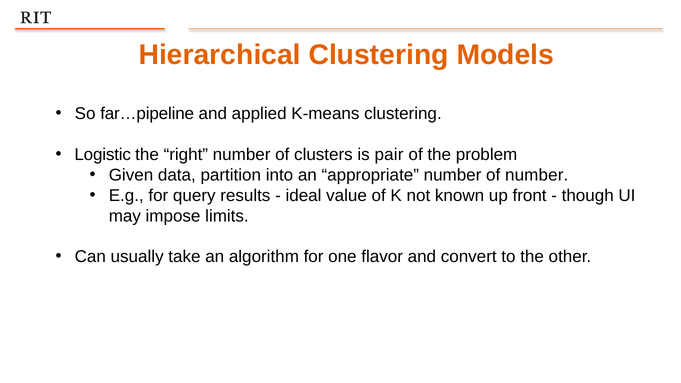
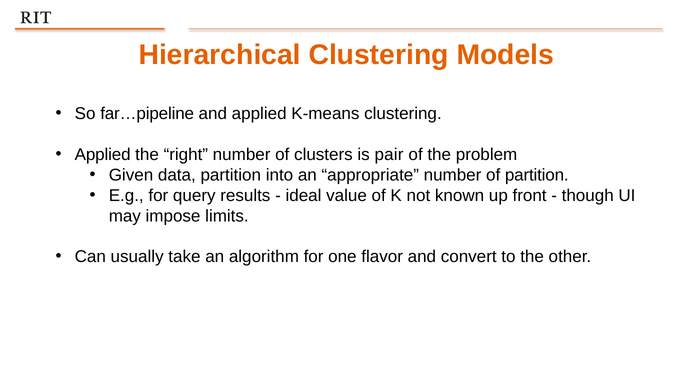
Logistic: Logistic -> Applied (103, 155)
of number: number -> partition (537, 175)
